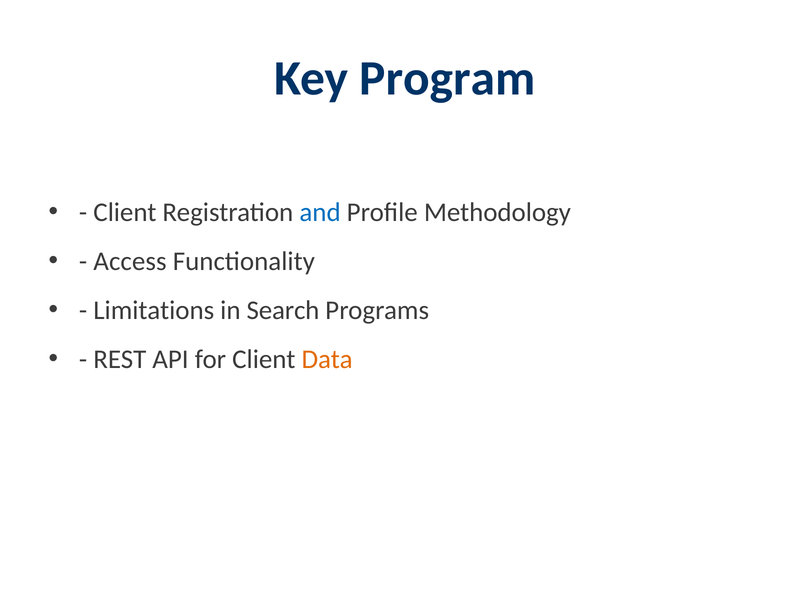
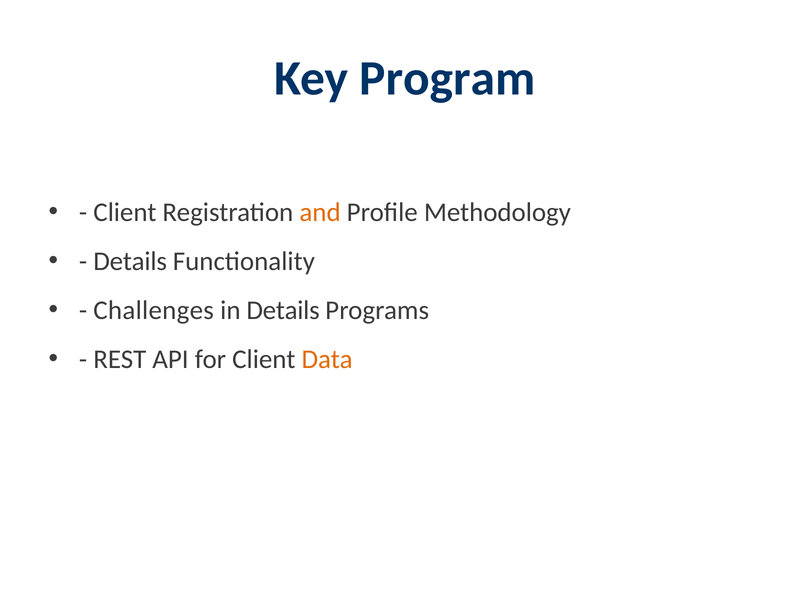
and colour: blue -> orange (320, 212)
Access: Access -> Details (130, 262)
Limitations: Limitations -> Challenges (154, 311)
in Search: Search -> Details (283, 311)
